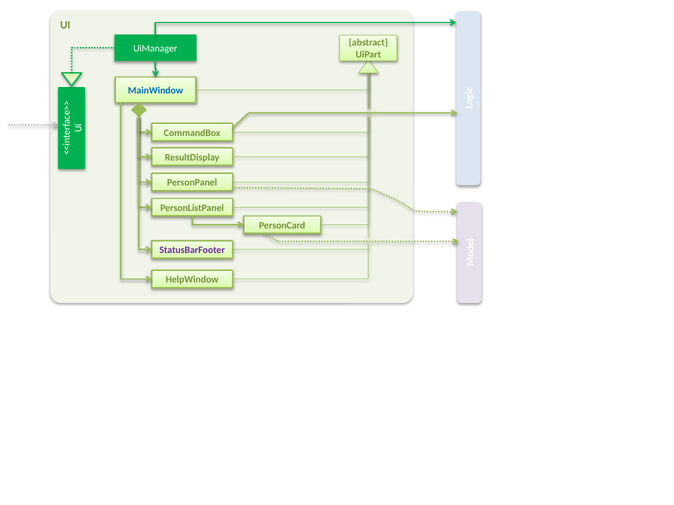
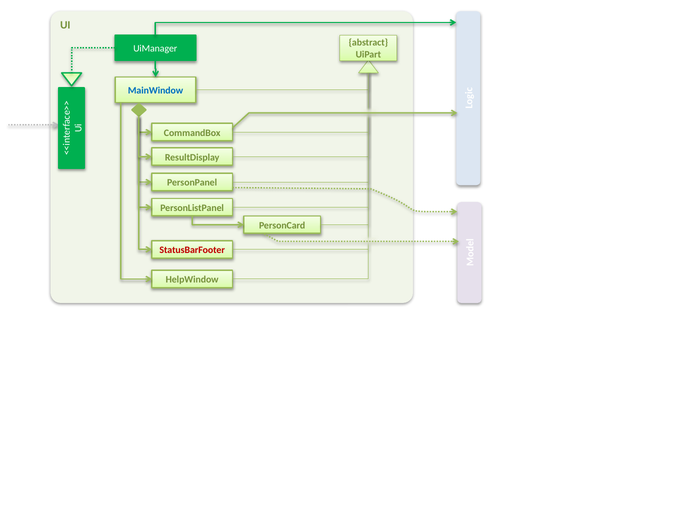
StatusBarFooter colour: purple -> red (192, 250)
